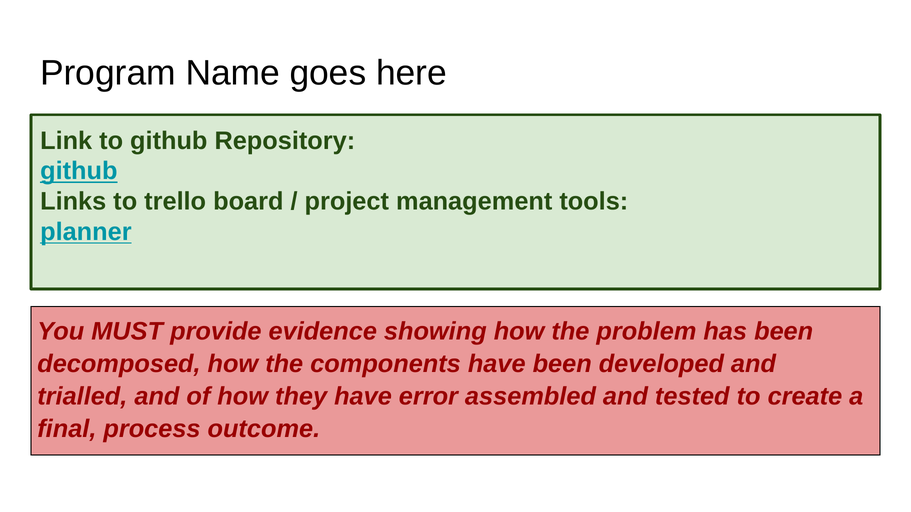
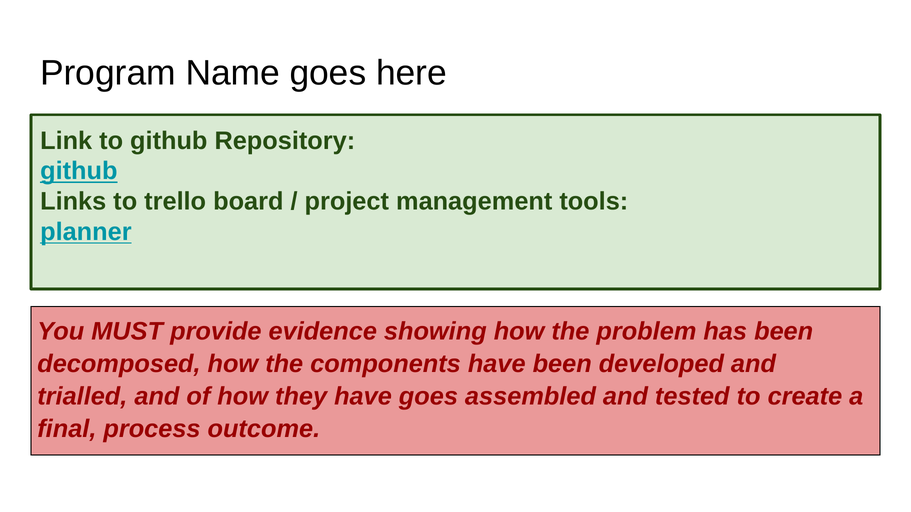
have error: error -> goes (428, 397)
